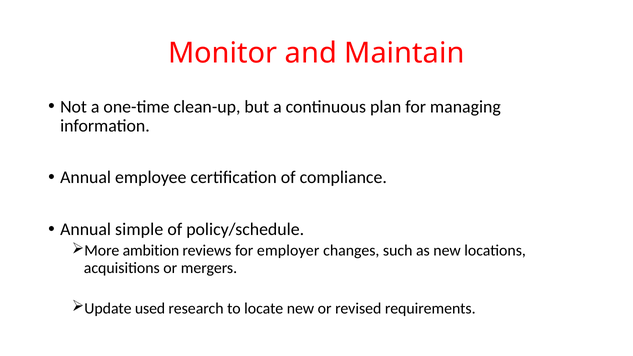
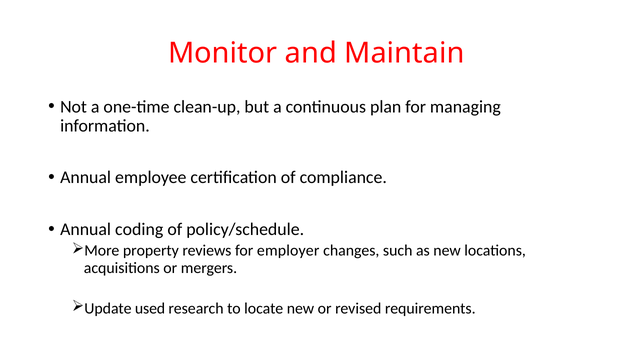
simple: simple -> coding (139, 229)
ambition: ambition -> property (151, 251)
